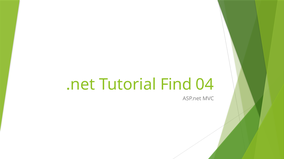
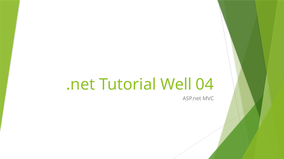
Find: Find -> Well (176, 85)
